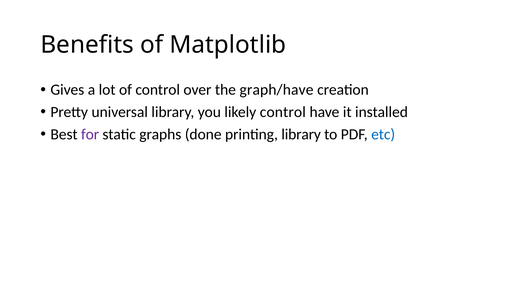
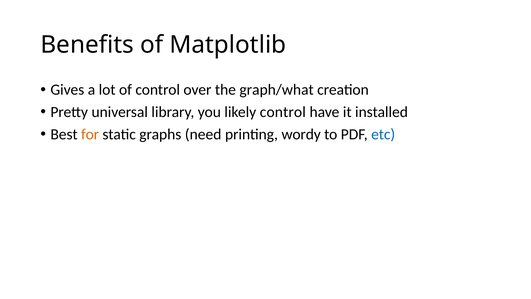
graph/have: graph/have -> graph/what (277, 90)
for colour: purple -> orange (90, 134)
done: done -> need (203, 134)
printing library: library -> wordy (301, 134)
